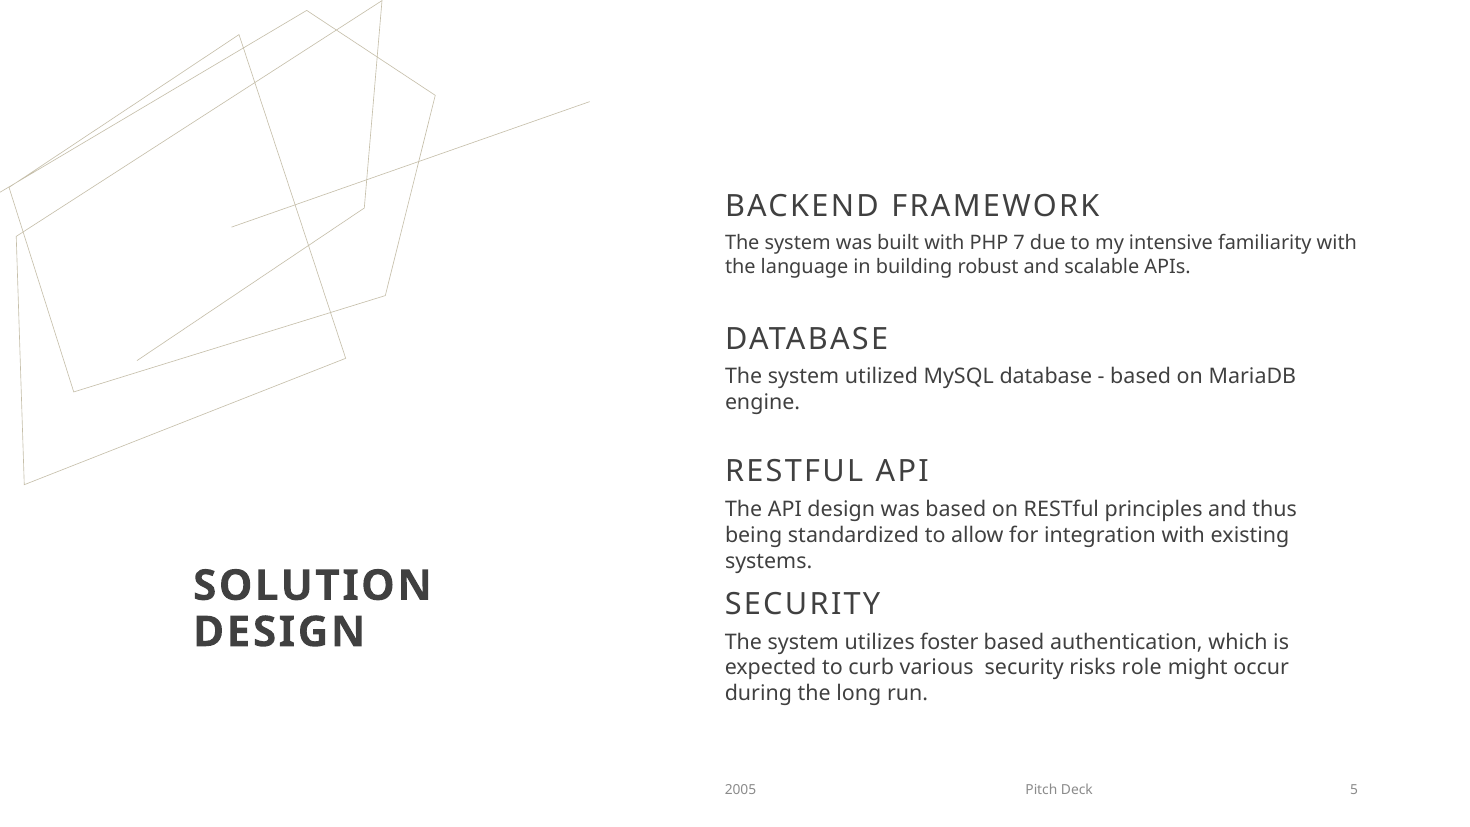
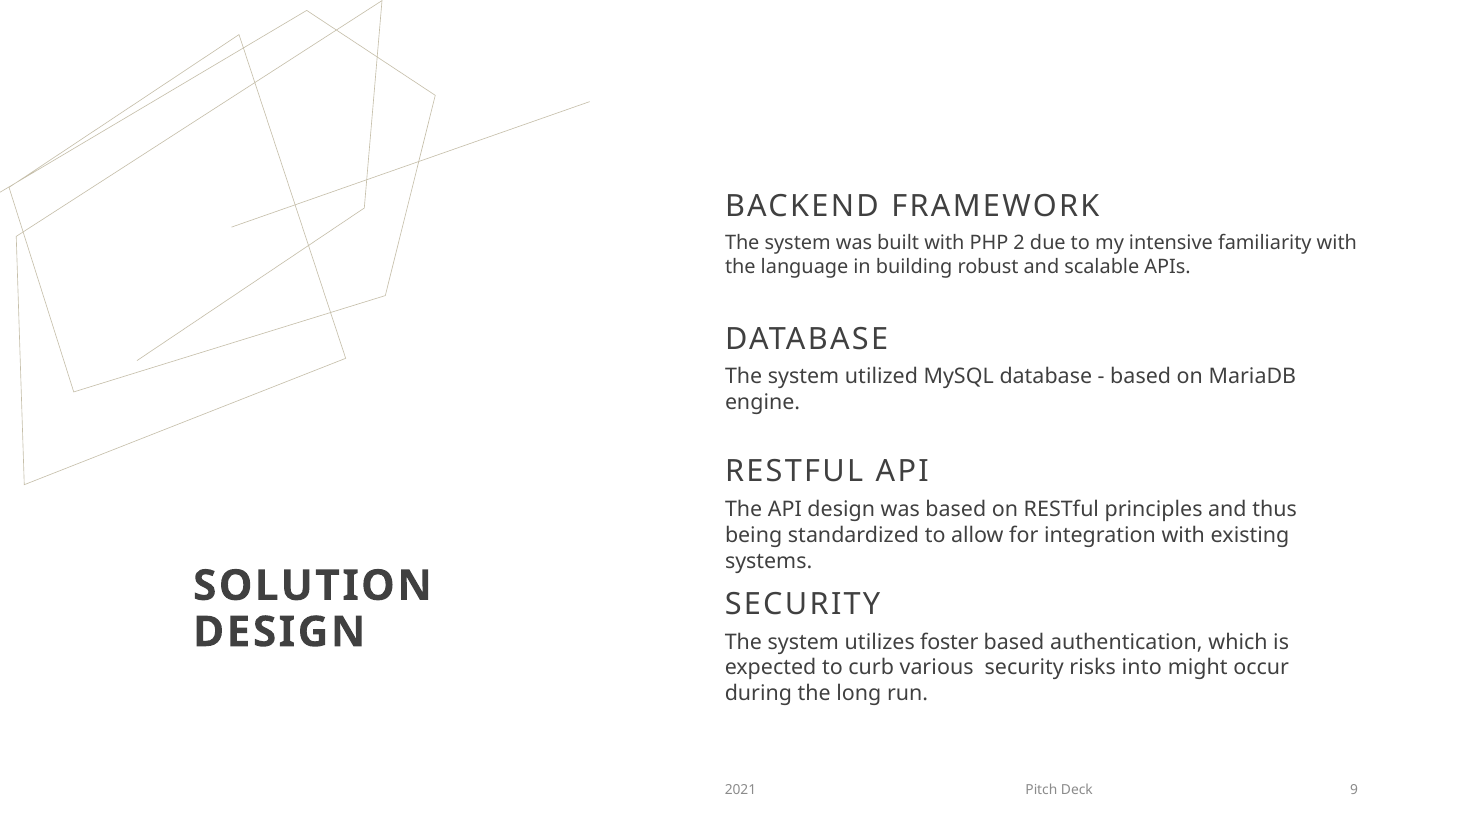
7: 7 -> 2 (1019, 243)
role: role -> into (1142, 668)
2005: 2005 -> 2021 (741, 789)
5: 5 -> 9 (1354, 789)
